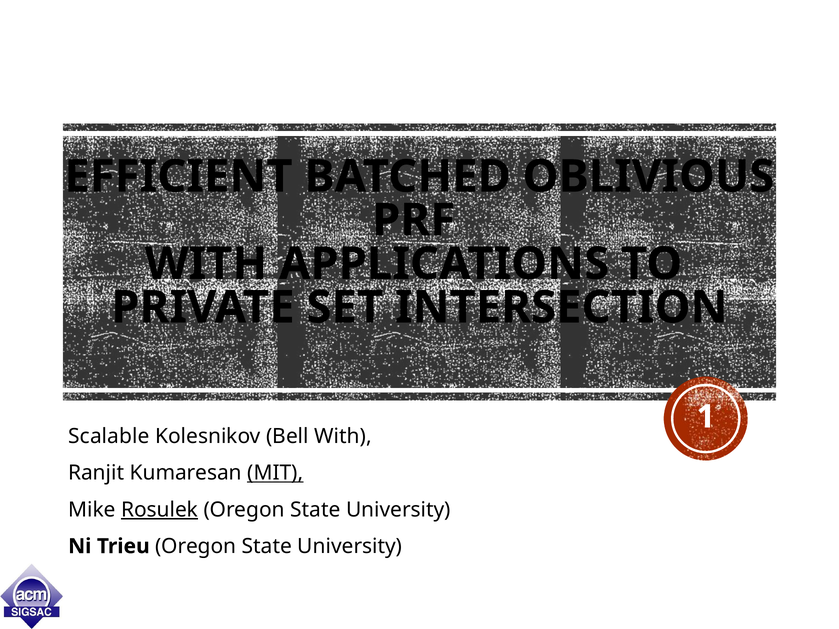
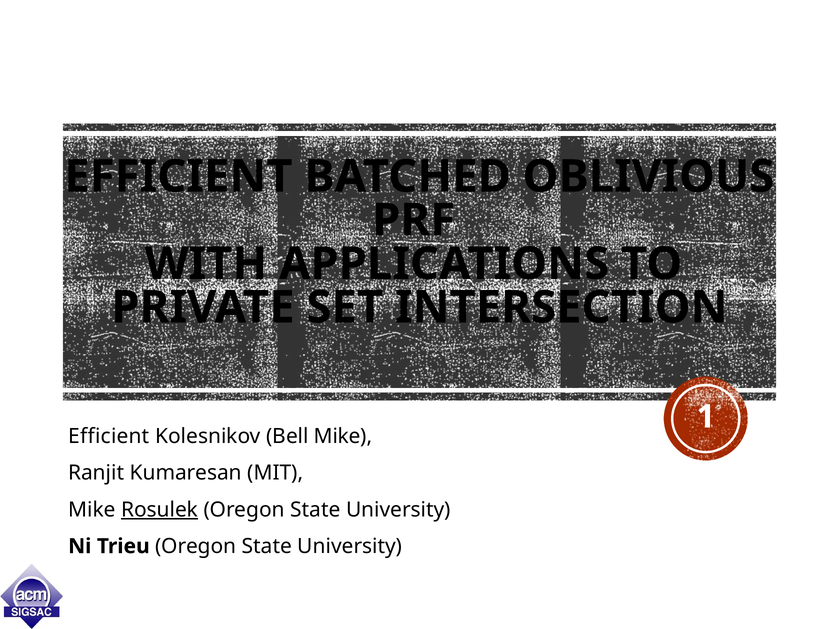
Scalable: Scalable -> Efficient (109, 437)
Bell With: With -> Mike (343, 437)
MIT underline: present -> none (275, 473)
